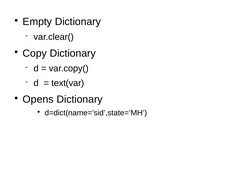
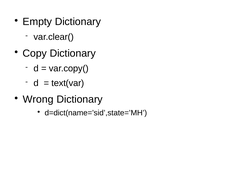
Opens: Opens -> Wrong (38, 99)
